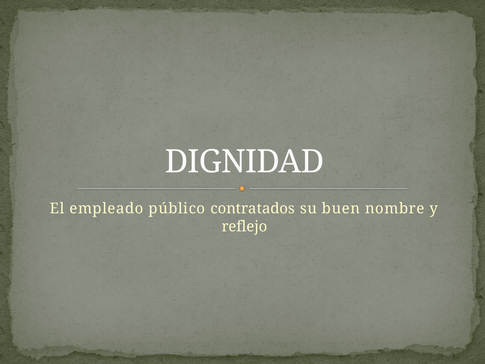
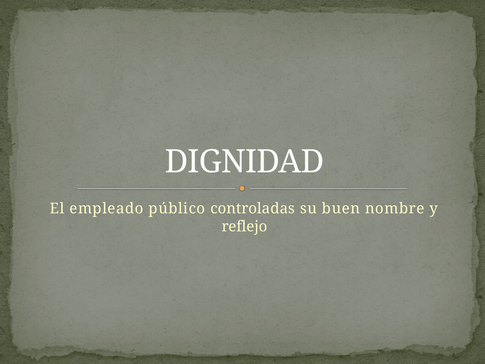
contratados: contratados -> controladas (253, 209)
